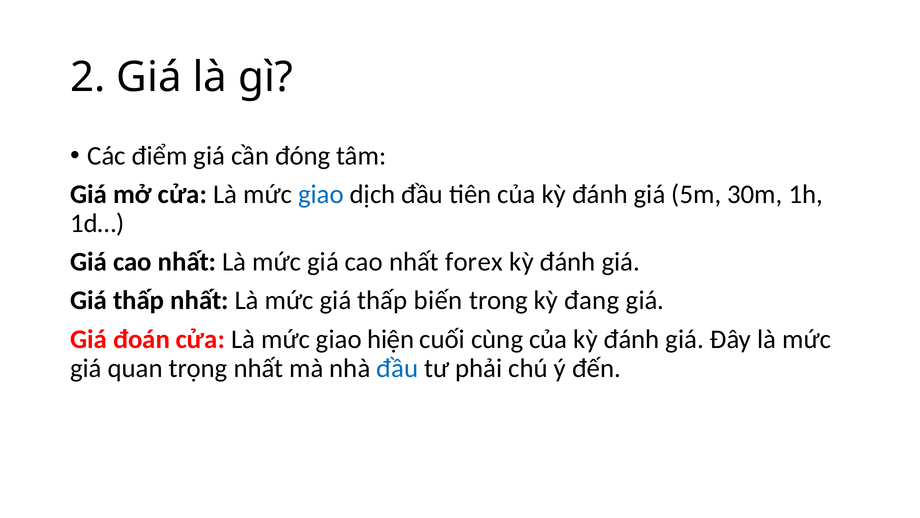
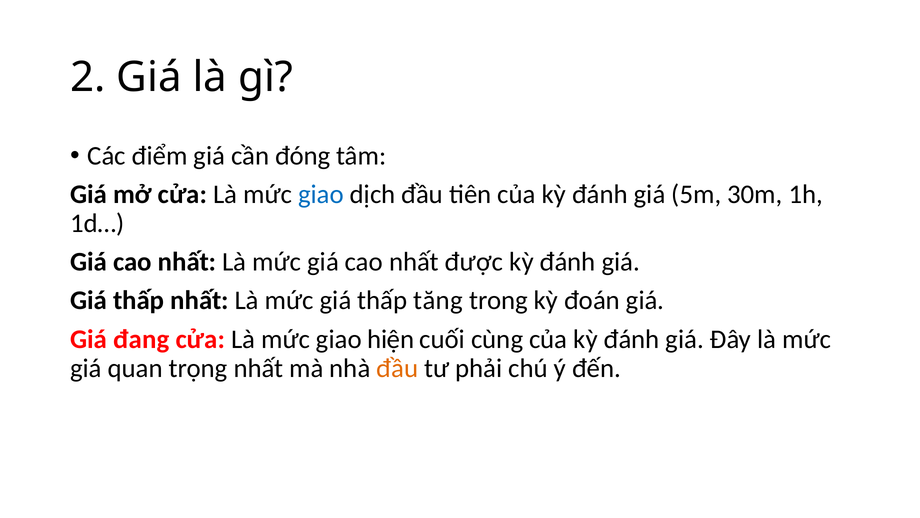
forex: forex -> được (474, 262)
biến: biến -> tăng (438, 300)
đang: đang -> đoán (592, 300)
đoán: đoán -> đang (141, 339)
đầu colour: blue -> orange (397, 368)
